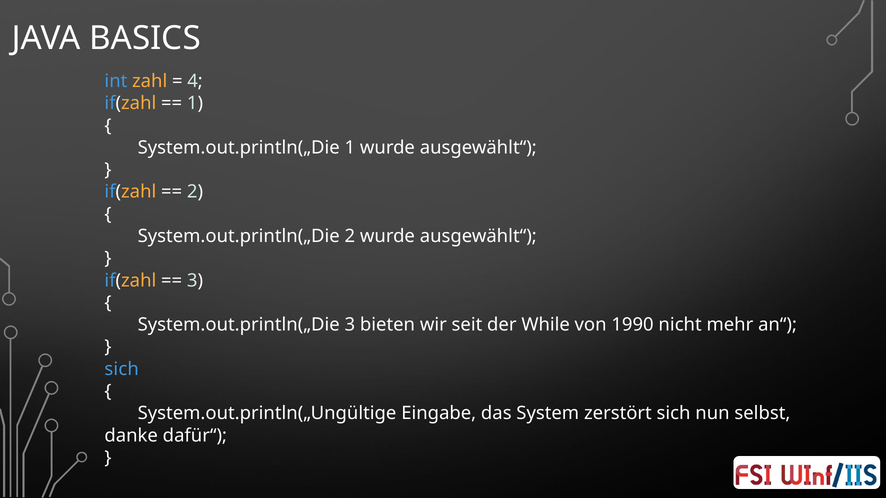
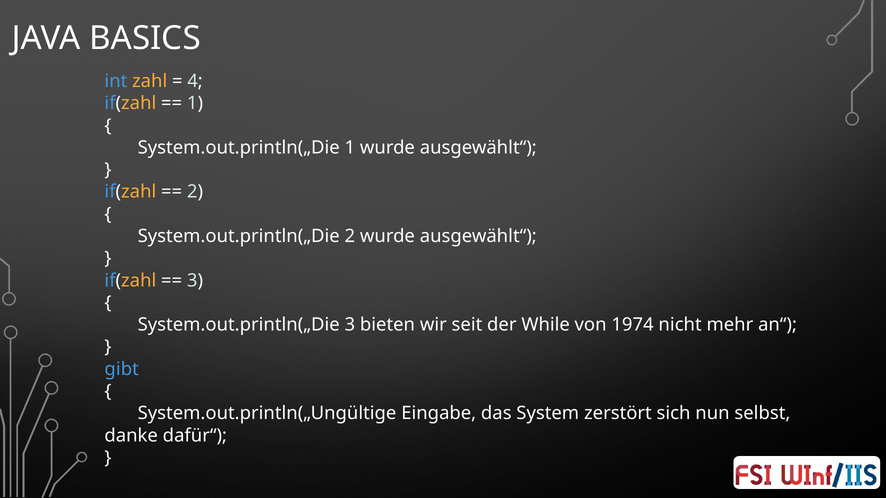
1990: 1990 -> 1974 (633, 325)
sich: sich -> gibt (122, 369)
